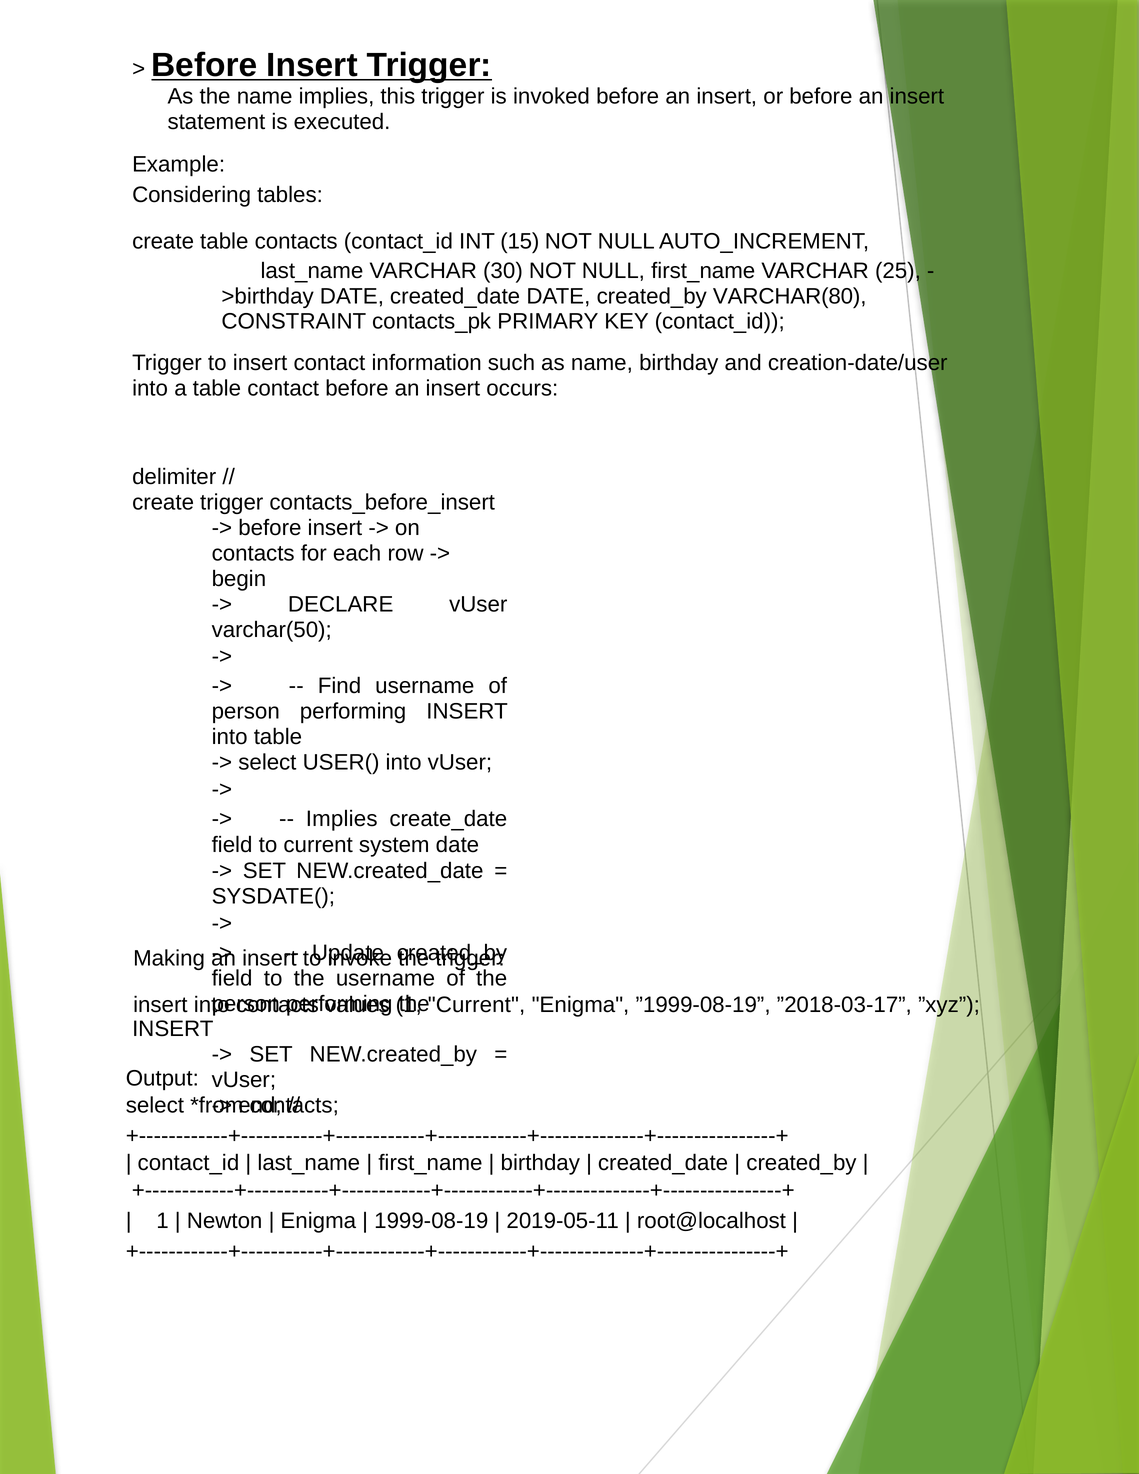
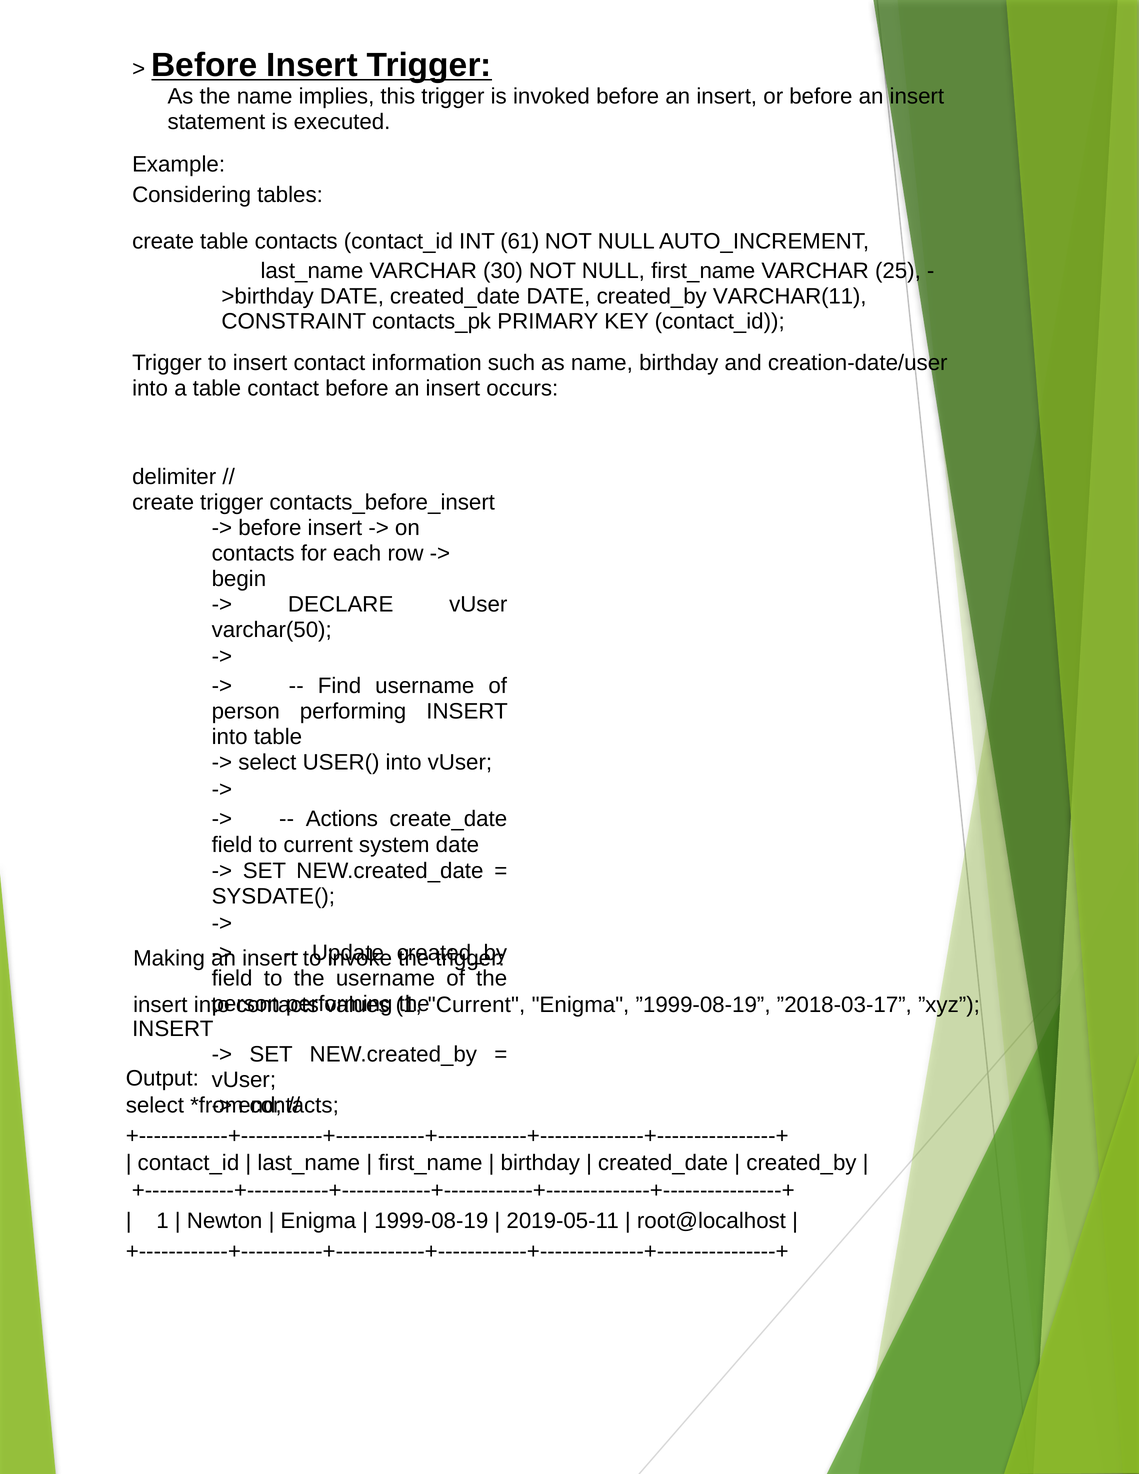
15: 15 -> 61 (520, 241)
VARCHAR(80: VARCHAR(80 -> VARCHAR(11 (790, 296)
Implies: Implies -> Actions (342, 819)
